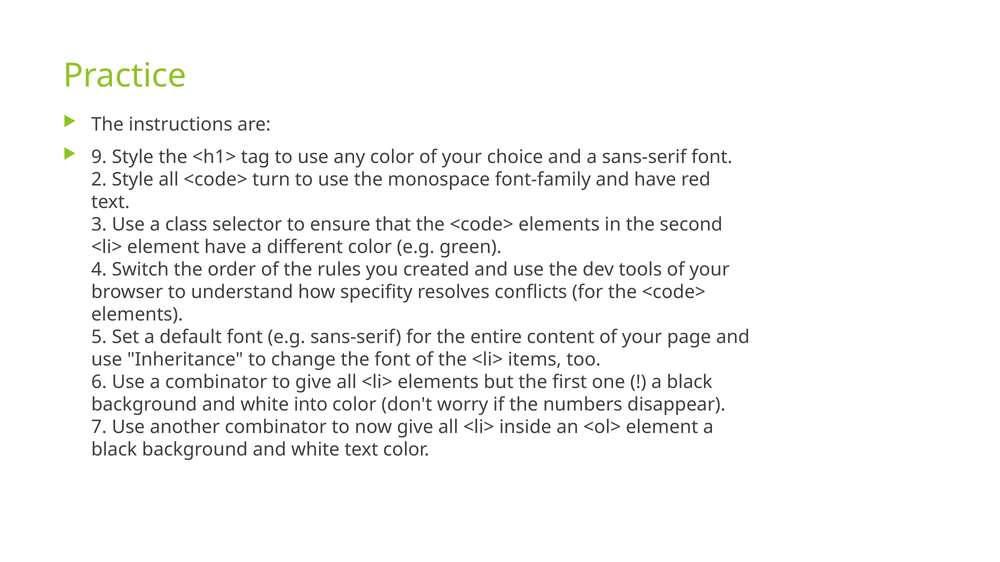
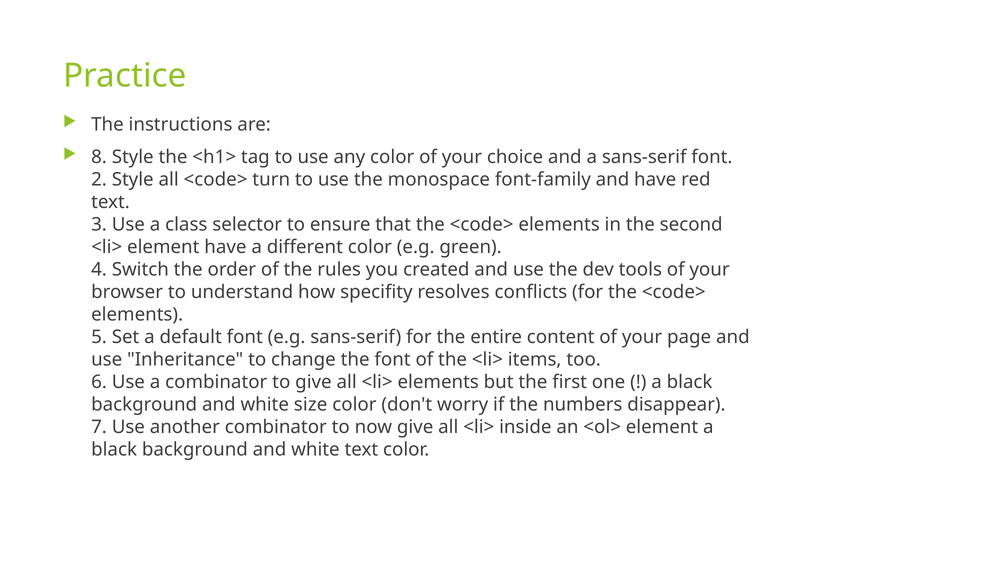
9: 9 -> 8 (99, 157)
into: into -> size (311, 405)
